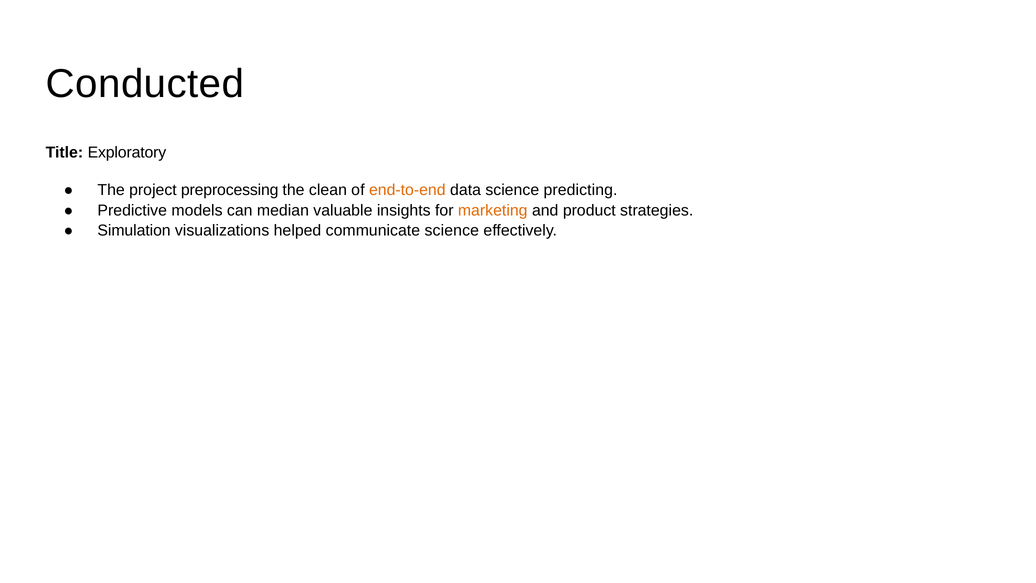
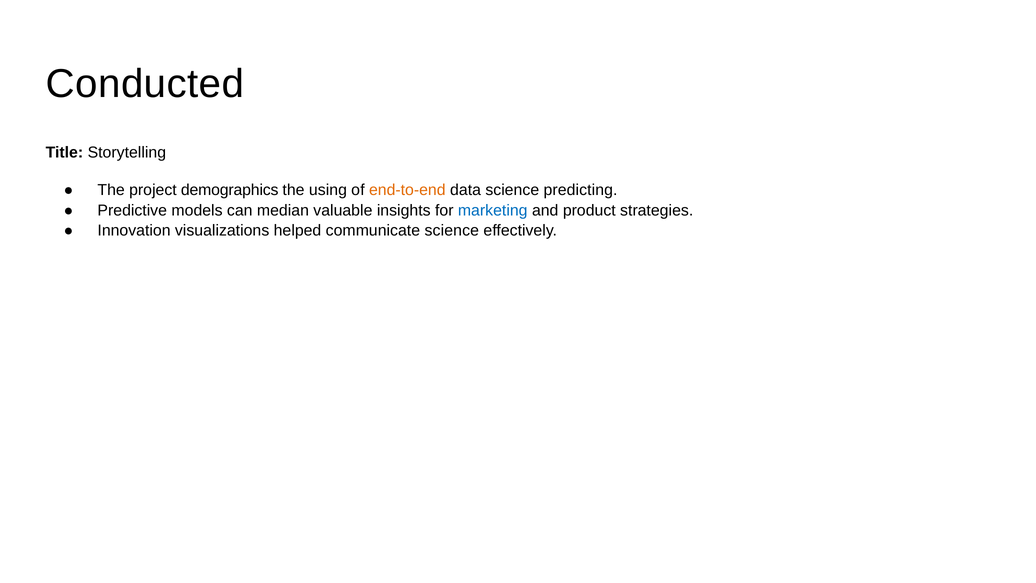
Exploratory: Exploratory -> Storytelling (127, 153)
preprocessing: preprocessing -> demographics (230, 190)
clean: clean -> using (328, 190)
marketing colour: orange -> blue (493, 210)
Simulation: Simulation -> Innovation (134, 231)
